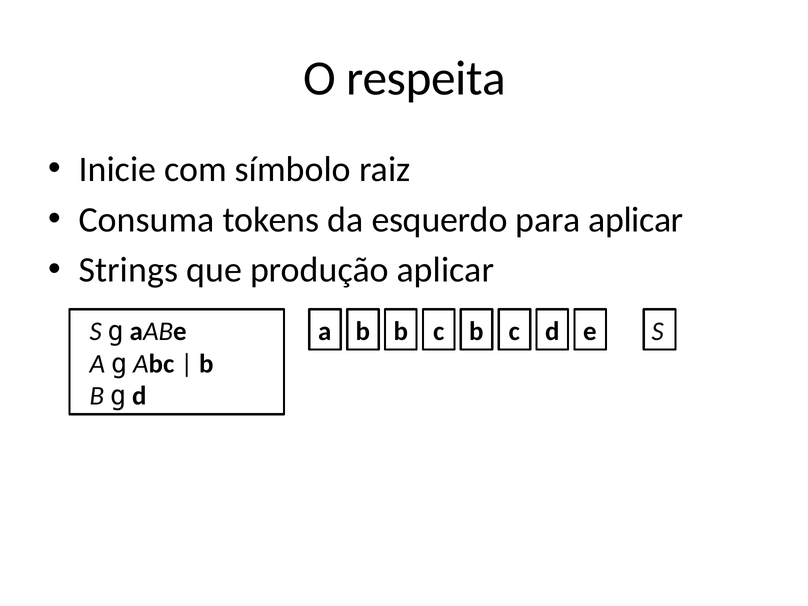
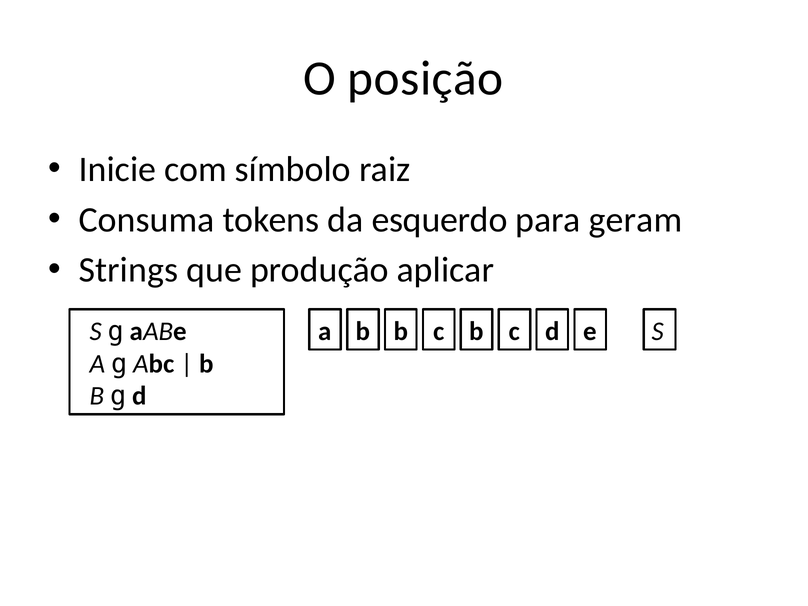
respeita: respeita -> posição (425, 78)
para aplicar: aplicar -> geram (635, 220)
